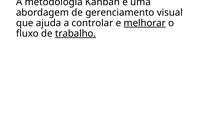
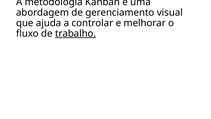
melhorar underline: present -> none (145, 23)
